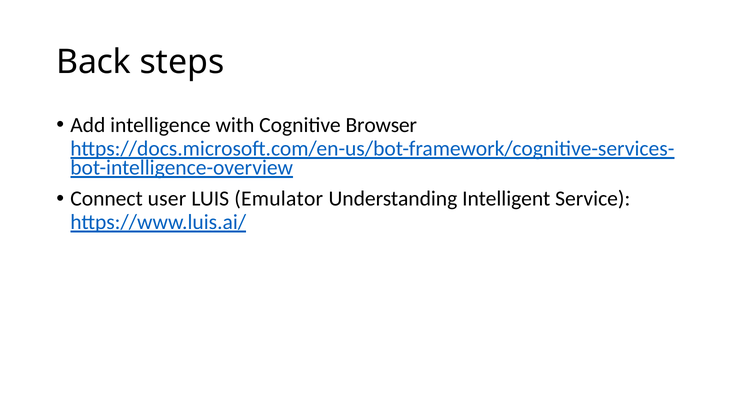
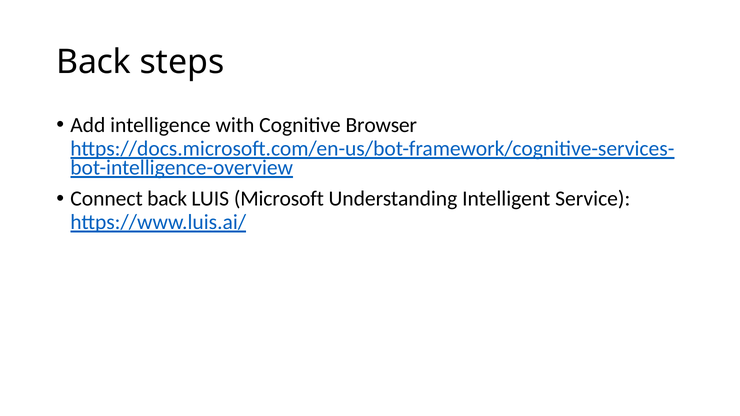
Connect user: user -> back (167, 199)
Emulator: Emulator -> Microsoft (279, 199)
